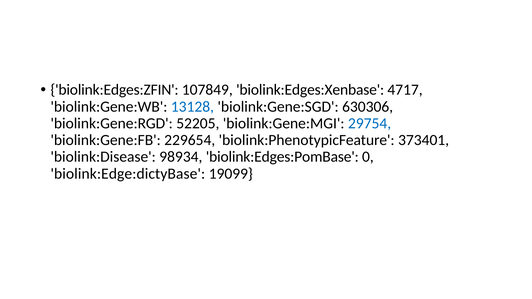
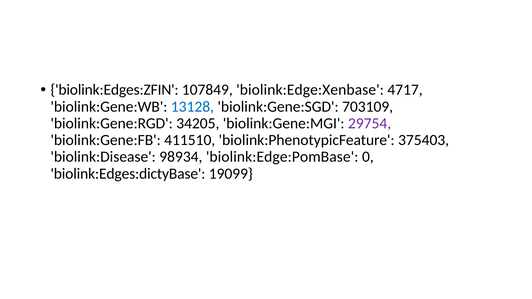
biolink:Edges:Xenbase: biolink:Edges:Xenbase -> biolink:Edge:Xenbase (310, 90)
630306: 630306 -> 703109 (368, 107)
52205: 52205 -> 34205 (198, 123)
29754 colour: blue -> purple (370, 123)
229654: 229654 -> 411510 (190, 140)
373401: 373401 -> 375403 (424, 140)
biolink:Edges:PomBase: biolink:Edges:PomBase -> biolink:Edge:PomBase (282, 157)
biolink:Edge:dictyBase: biolink:Edge:dictyBase -> biolink:Edges:dictyBase (128, 174)
